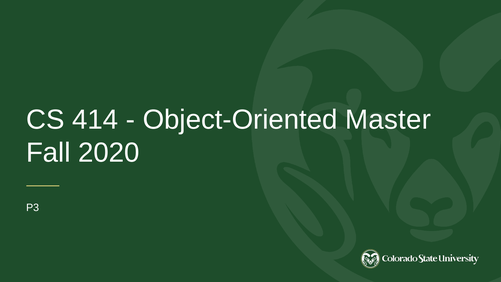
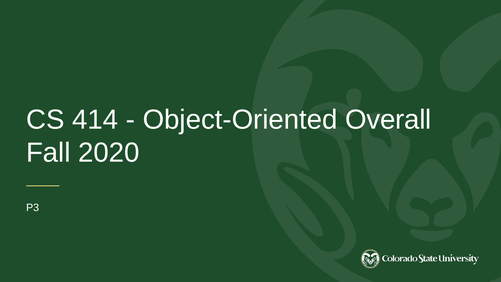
Master: Master -> Overall (388, 120)
